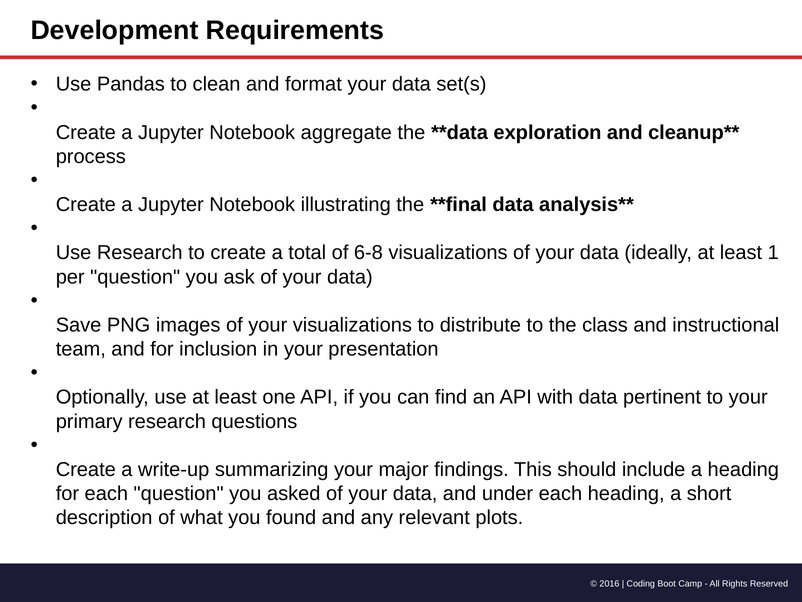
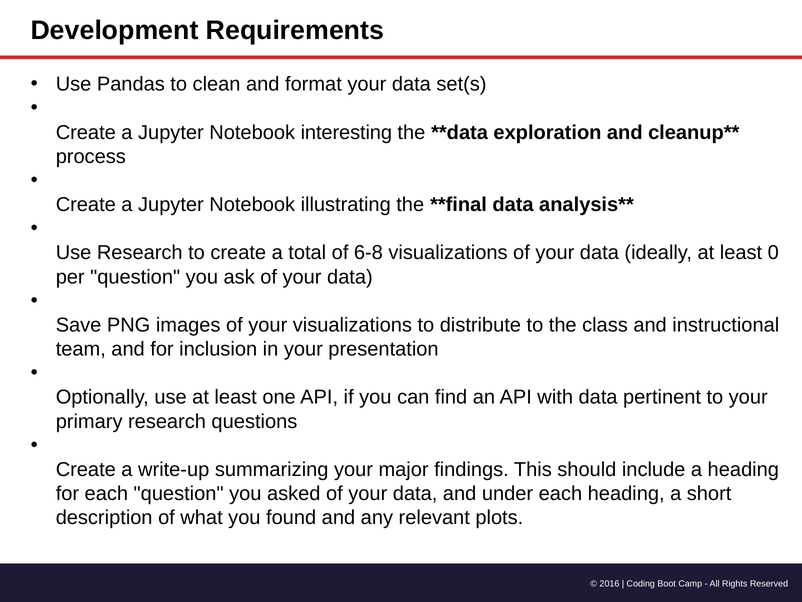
aggregate: aggregate -> interesting (346, 132)
1: 1 -> 0 (773, 253)
